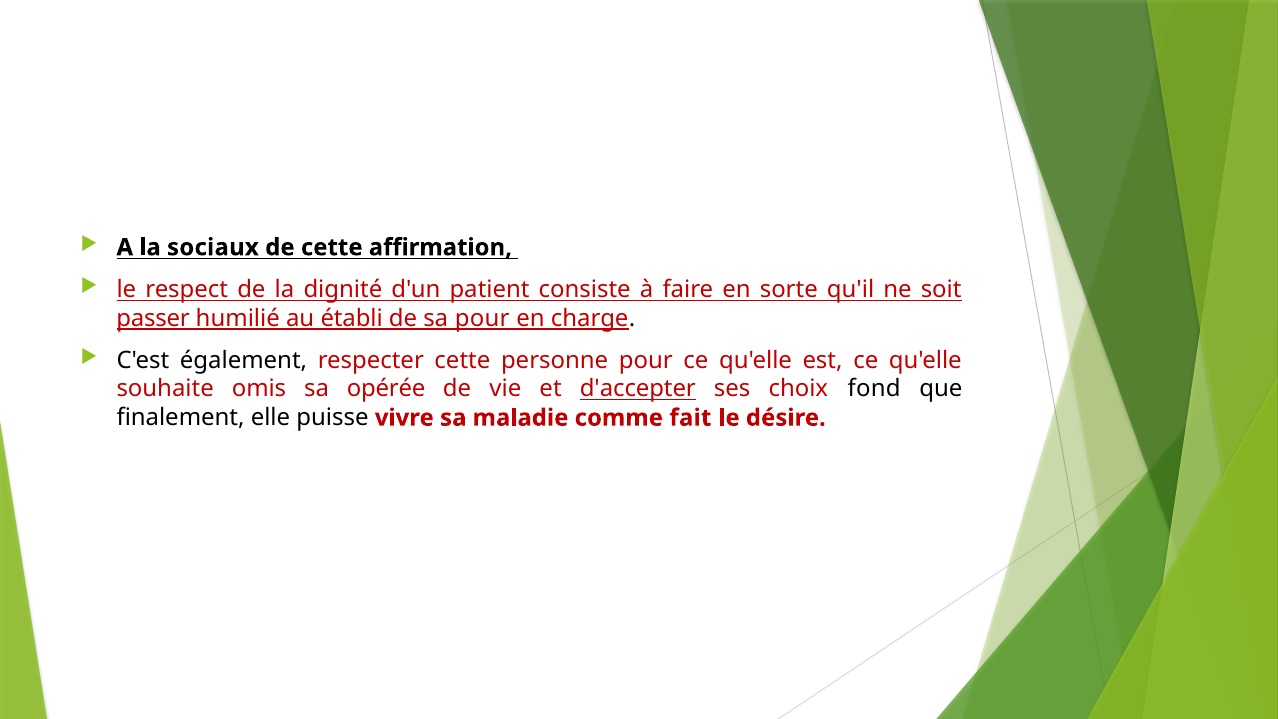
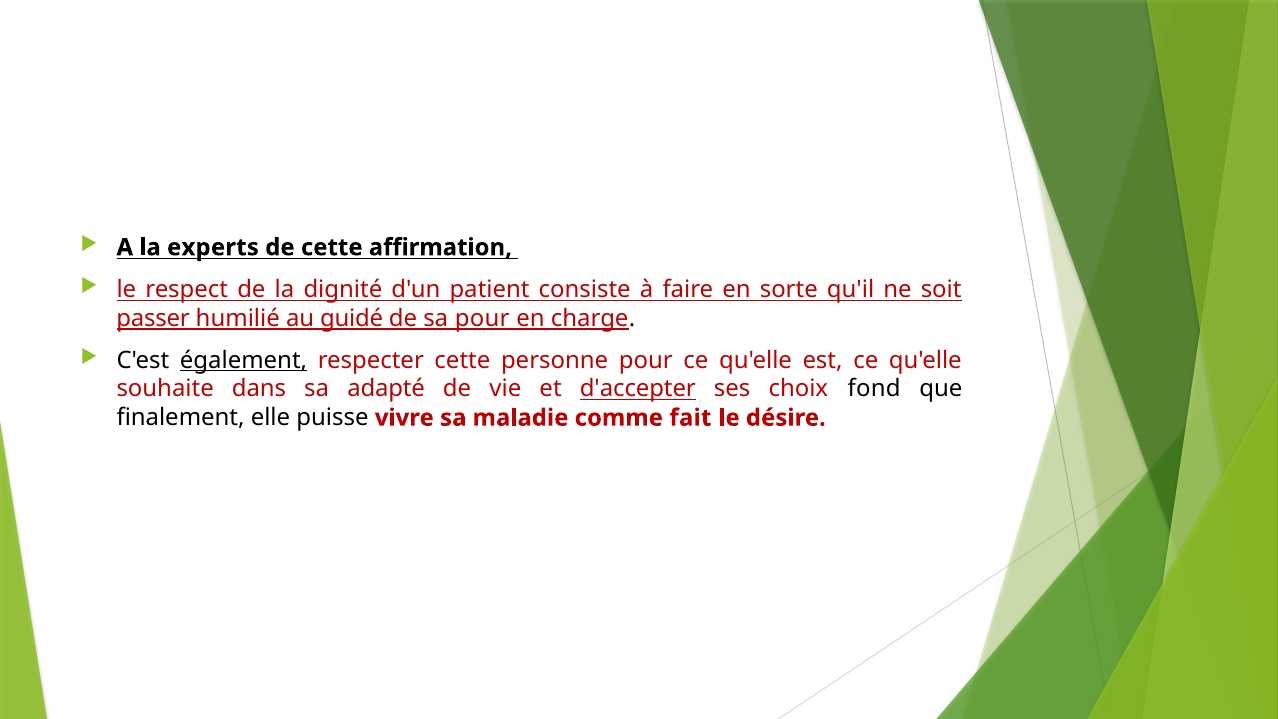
sociaux: sociaux -> experts (213, 247)
établi: établi -> guidé (352, 318)
également underline: none -> present (244, 360)
omis: omis -> dans (259, 389)
opérée: opérée -> adapté (386, 389)
